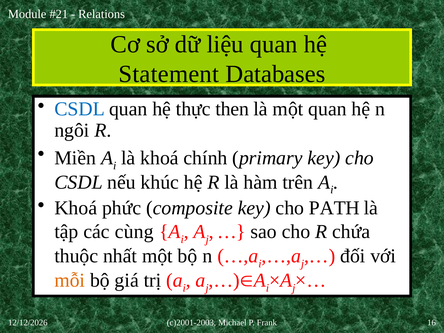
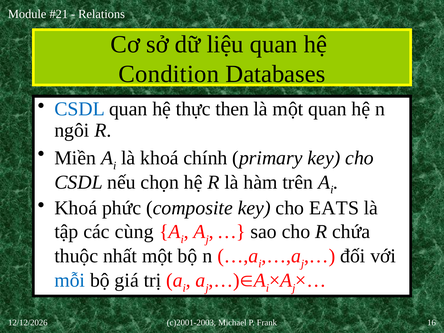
Statement: Statement -> Condition (169, 74)
khúc: khúc -> chọn (160, 182)
PATH: PATH -> EATS (334, 208)
mỗi colour: orange -> blue (70, 280)
